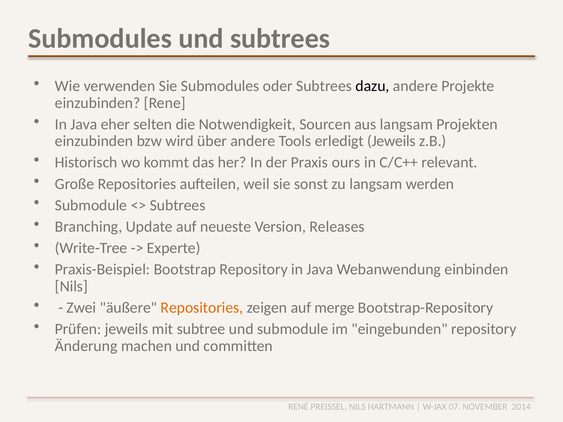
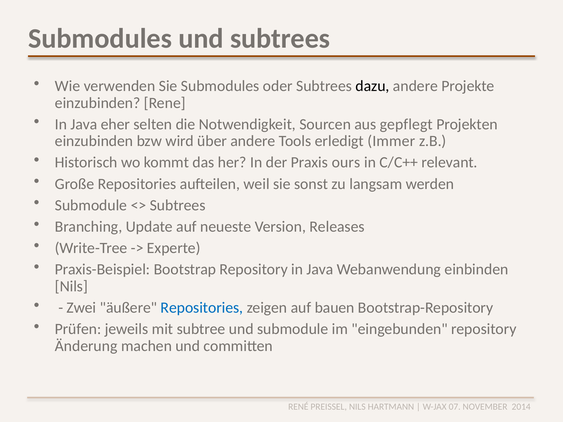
aus langsam: langsam -> gepflegt (406, 124)
erledigt Jeweils: Jeweils -> Immer (391, 141)
Repositories colour: orange -> blue (202, 308)
merge: merge -> bauen (335, 308)
